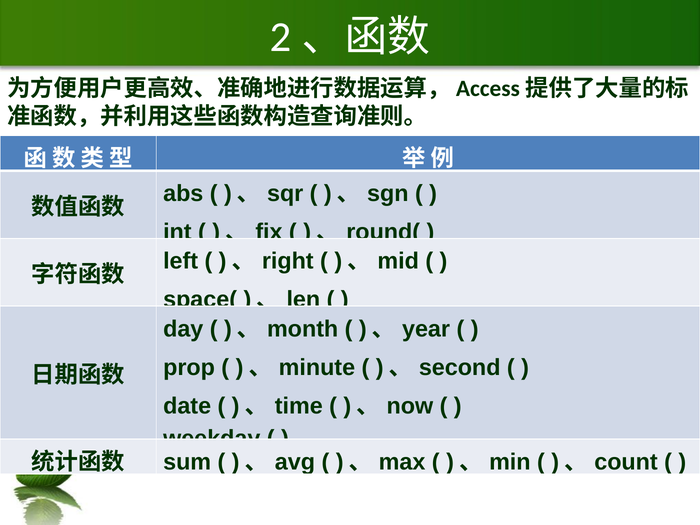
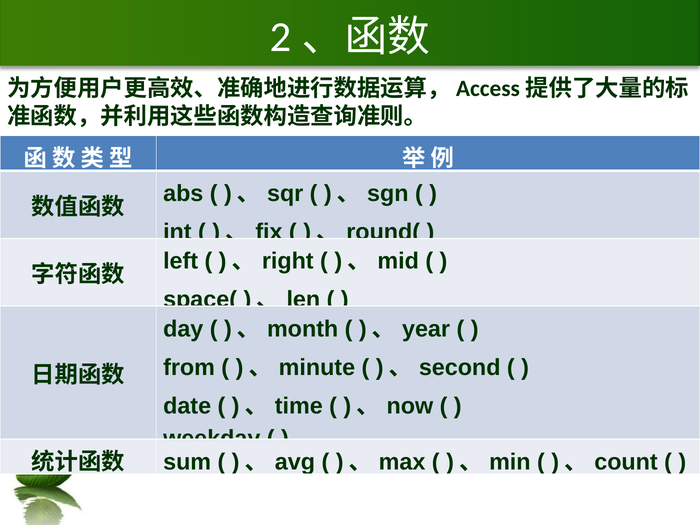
prop: prop -> from (189, 367)
